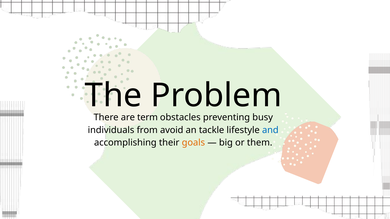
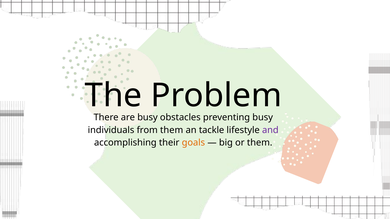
term: term -> busy (147, 118)
from avoid: avoid -> them (172, 130)
and colour: blue -> purple (270, 130)
